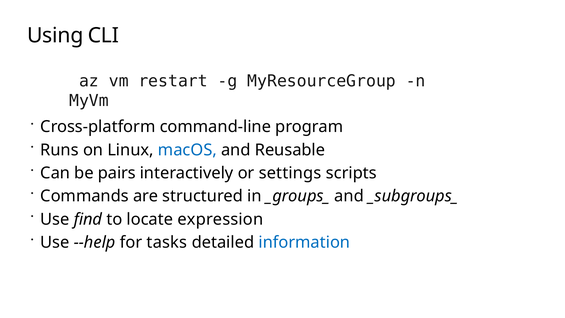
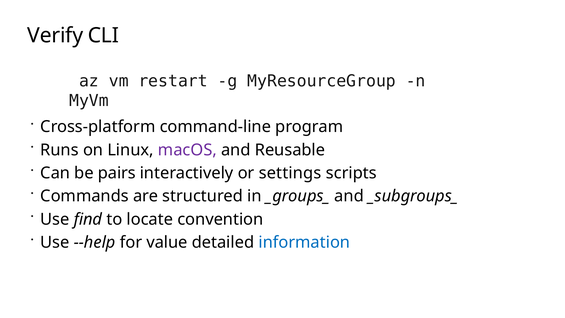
Using: Using -> Verify (55, 35)
macOS colour: blue -> purple (187, 150)
expression: expression -> convention (220, 219)
tasks: tasks -> value (167, 242)
